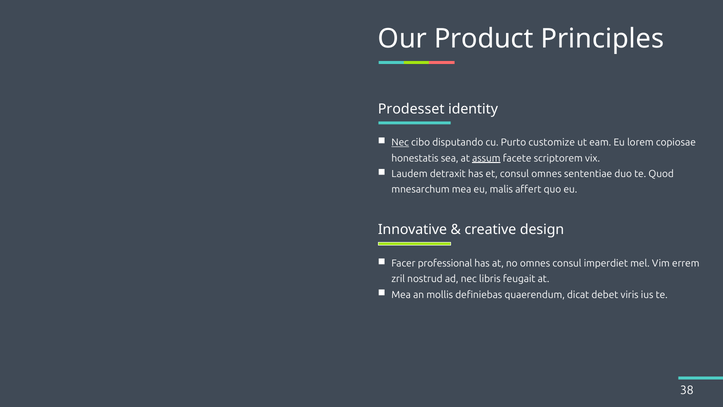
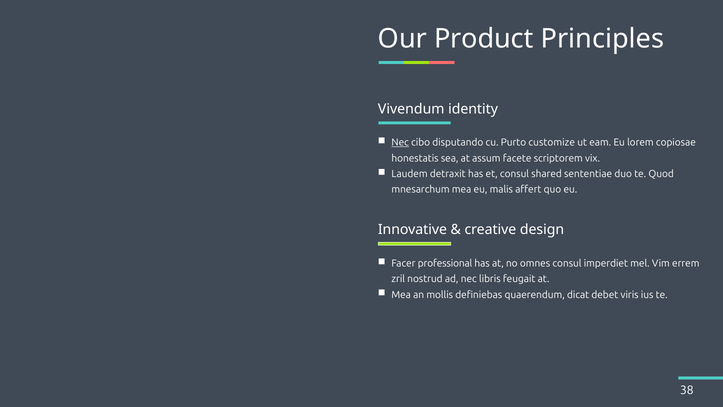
Prodesset: Prodesset -> Vivendum (411, 109)
assum underline: present -> none (486, 158)
consul omnes: omnes -> shared (547, 174)
